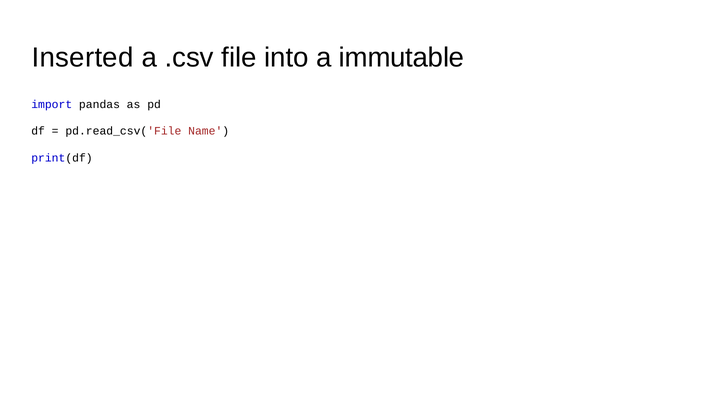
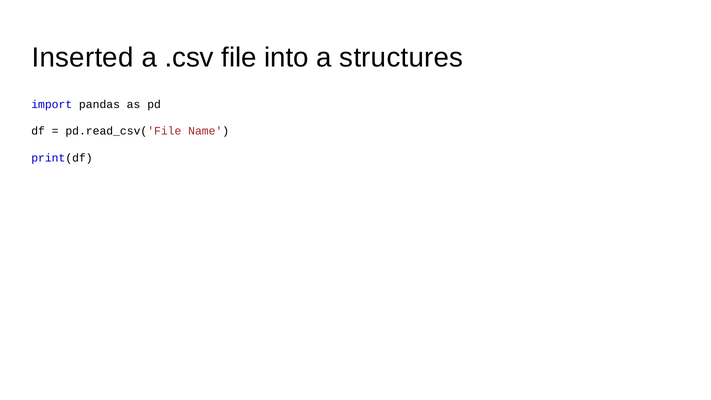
immutable: immutable -> structures (401, 58)
